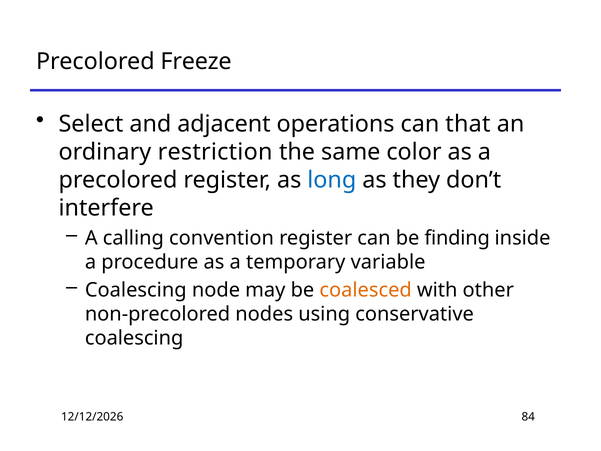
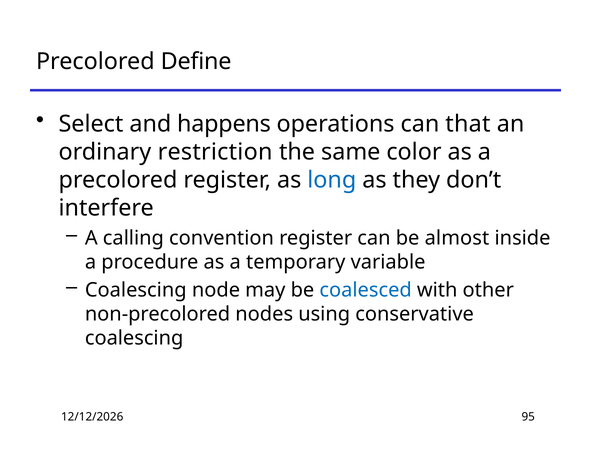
Freeze: Freeze -> Define (196, 62)
adjacent: adjacent -> happens (224, 124)
finding: finding -> almost (457, 238)
coalesced colour: orange -> blue (366, 290)
84: 84 -> 95 (528, 417)
